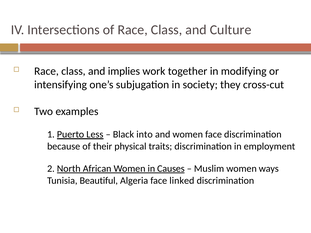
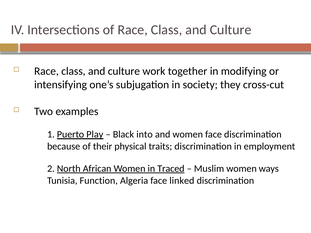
implies: implies -> culture (124, 71)
Less: Less -> Play (95, 135)
Causes: Causes -> Traced (171, 169)
Beautiful: Beautiful -> Function (99, 181)
